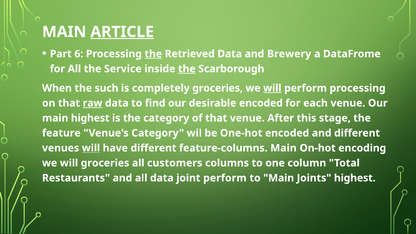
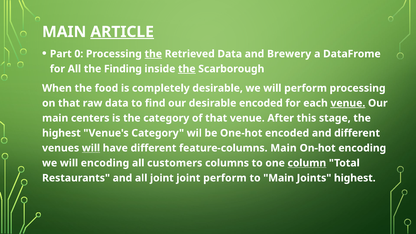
6: 6 -> 0 (79, 54)
Service: Service -> Finding (123, 69)
such: such -> food (106, 88)
completely groceries: groceries -> desirable (218, 88)
will underline: present -> none (272, 88)
raw underline: present -> none (93, 103)
venue underline: none -> present (348, 103)
main highest: highest -> centers (90, 118)
feature: feature -> highest (61, 133)
will groceries: groceries -> encoding (105, 163)
column underline: none -> present (307, 163)
all data: data -> joint (162, 178)
